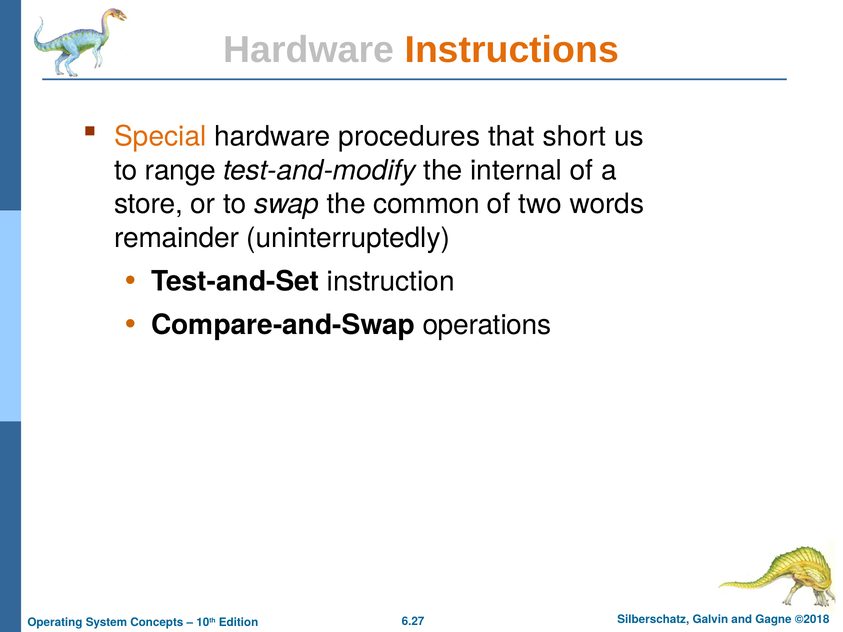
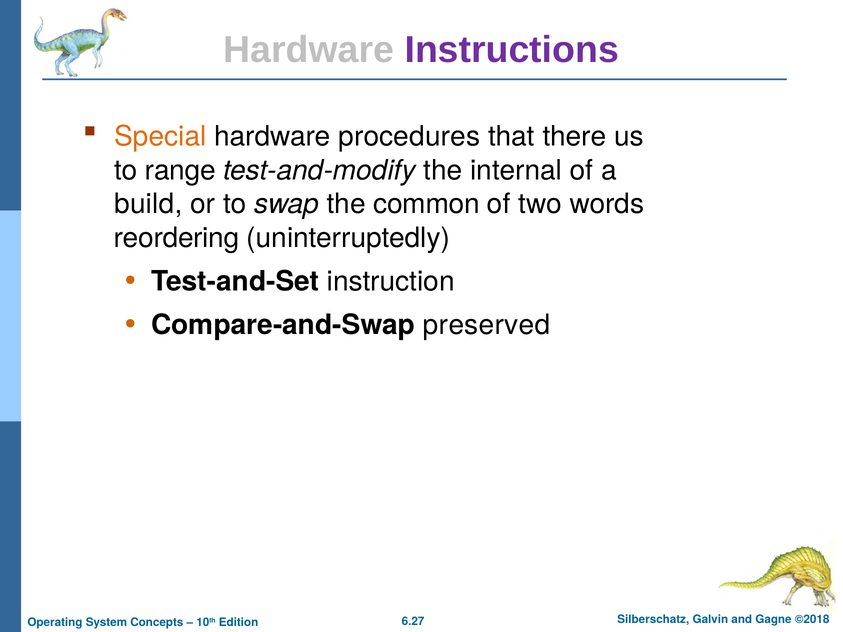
Instructions colour: orange -> purple (512, 50)
short: short -> there (574, 137)
store: store -> build (148, 204)
remainder: remainder -> reordering (177, 238)
operations: operations -> preserved (487, 325)
